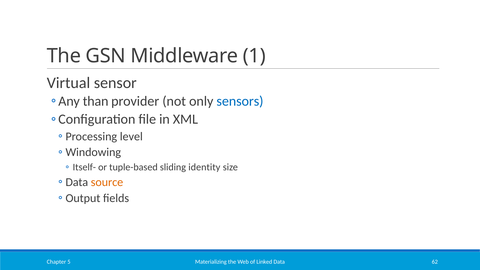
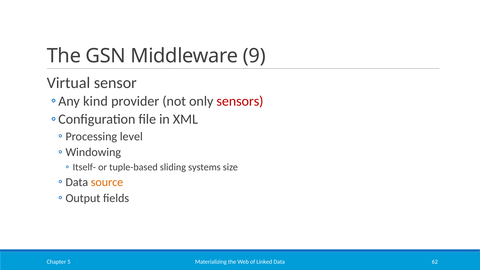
1: 1 -> 9 (254, 56)
than: than -> kind (95, 101)
sensors colour: blue -> red (240, 101)
identity: identity -> systems (204, 167)
